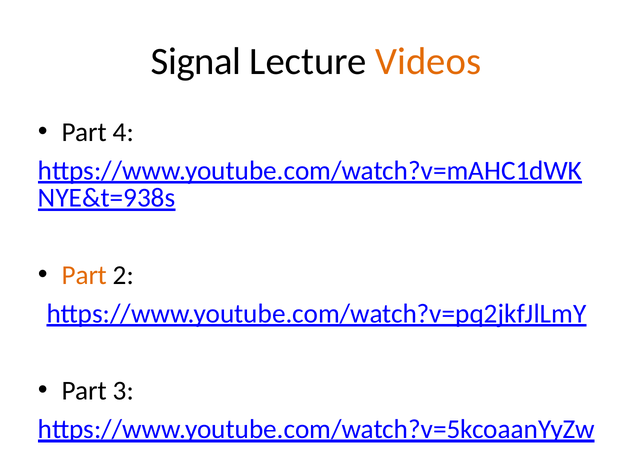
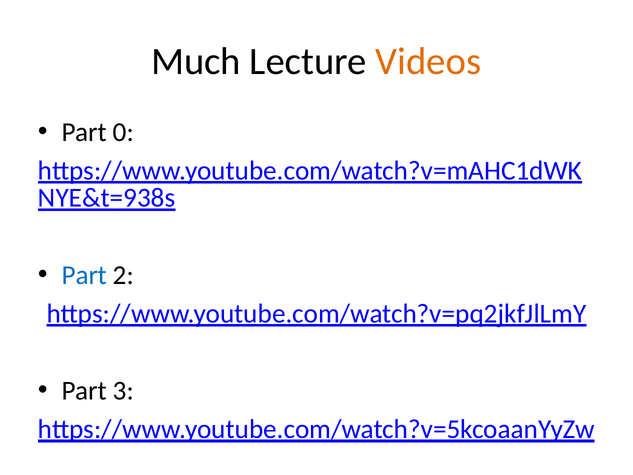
Signal: Signal -> Much (196, 61)
4: 4 -> 0 (123, 132)
Part colour: orange -> blue (84, 275)
